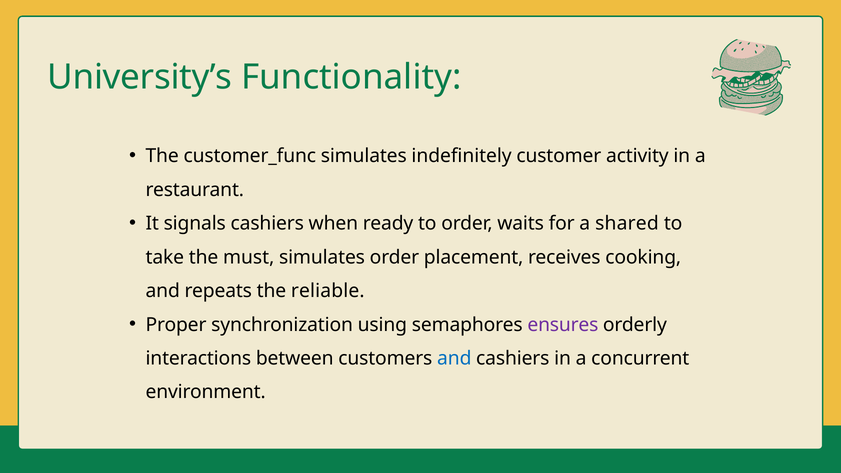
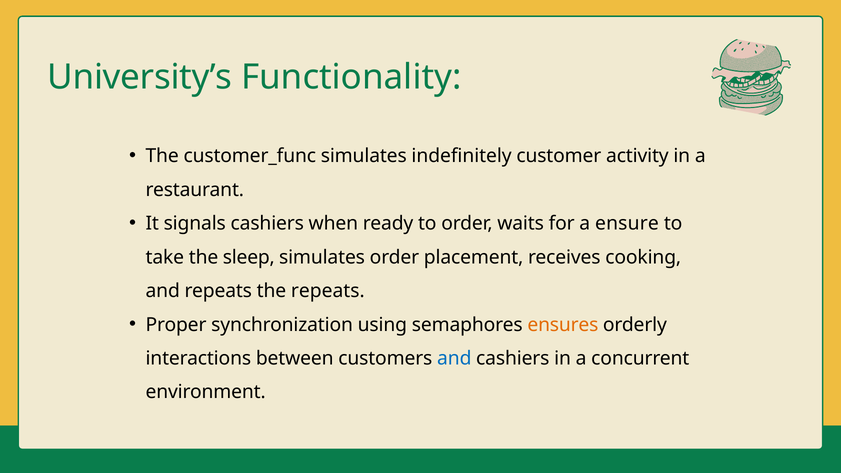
shared: shared -> ensure (627, 224)
must: must -> sleep (249, 257)
the reliable: reliable -> repeats (328, 291)
ensures colour: purple -> orange (563, 325)
